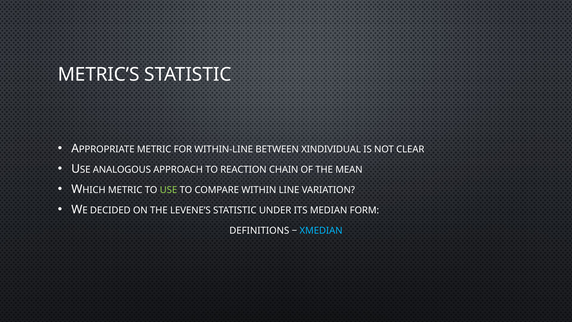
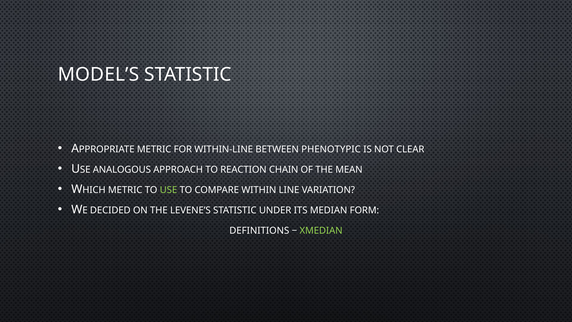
METRIC’S: METRIC’S -> MODEL’S (99, 75)
XINDIVIDUAL: XINDIVIDUAL -> PHENOTYPIC (331, 149)
XMEDIAN colour: light blue -> light green (321, 230)
